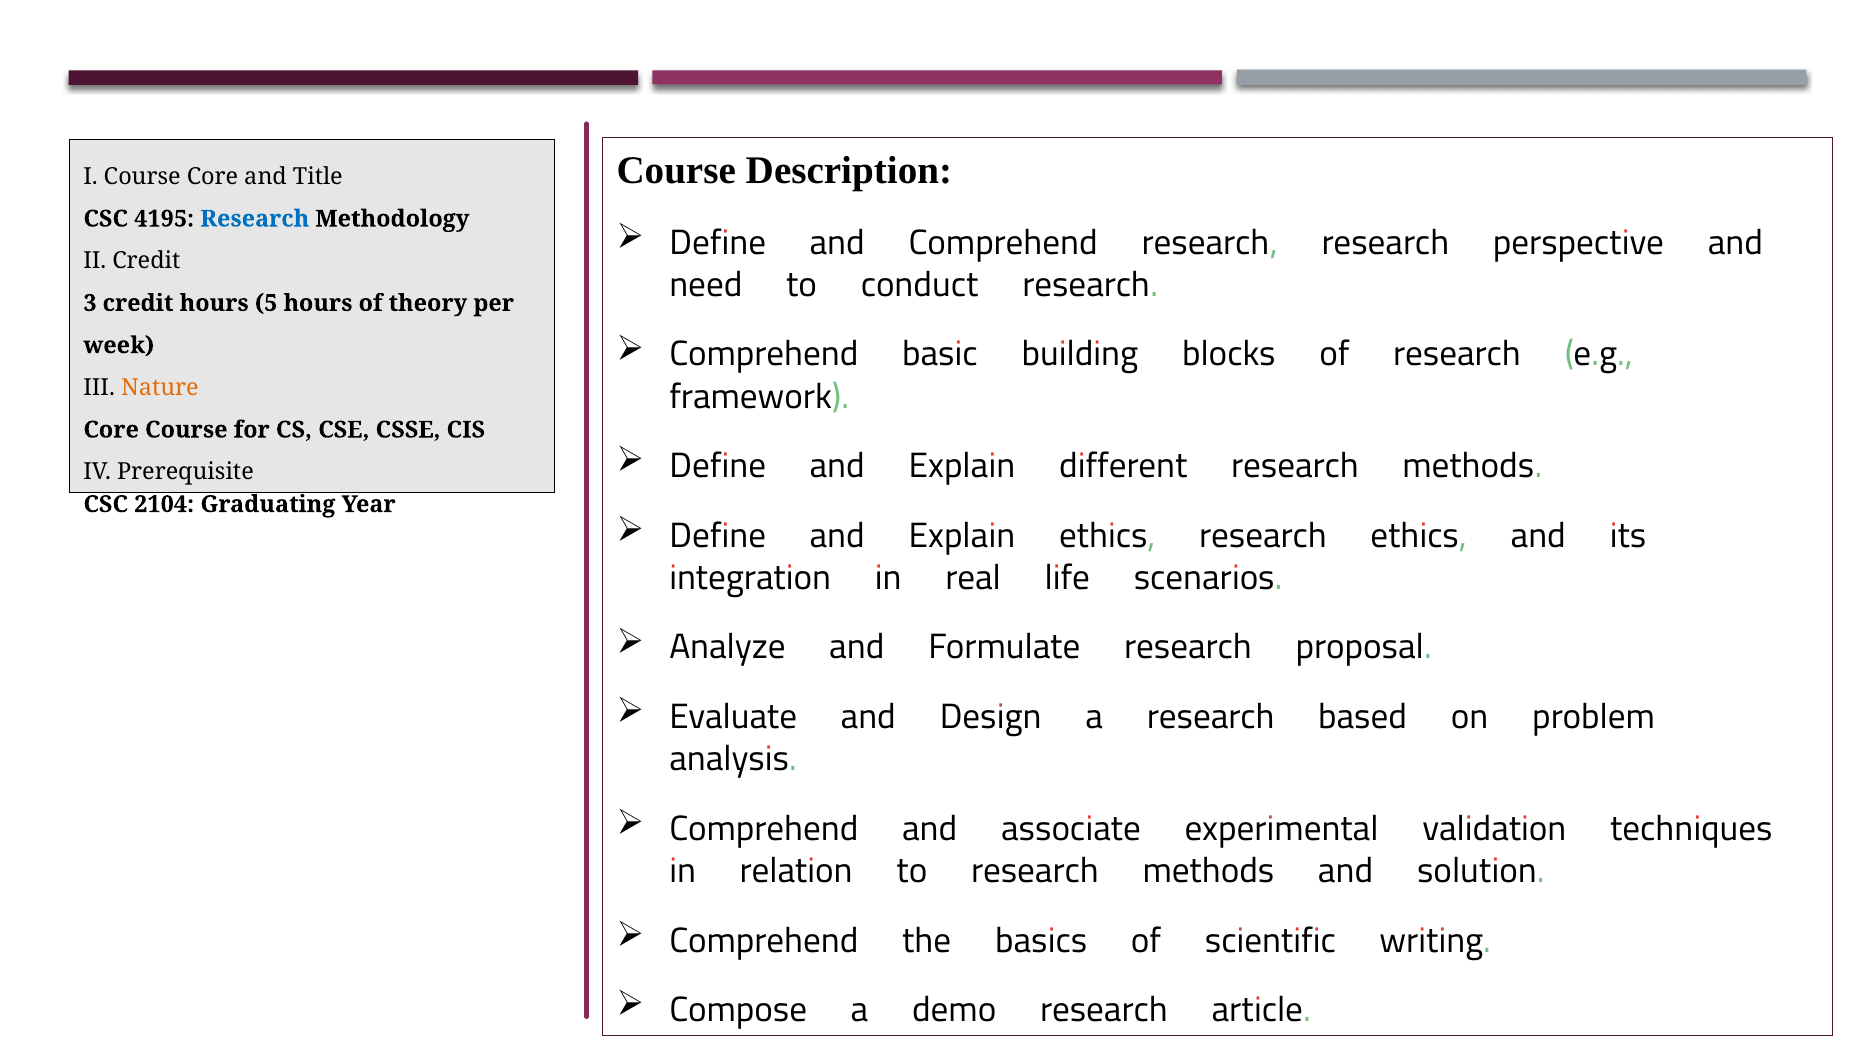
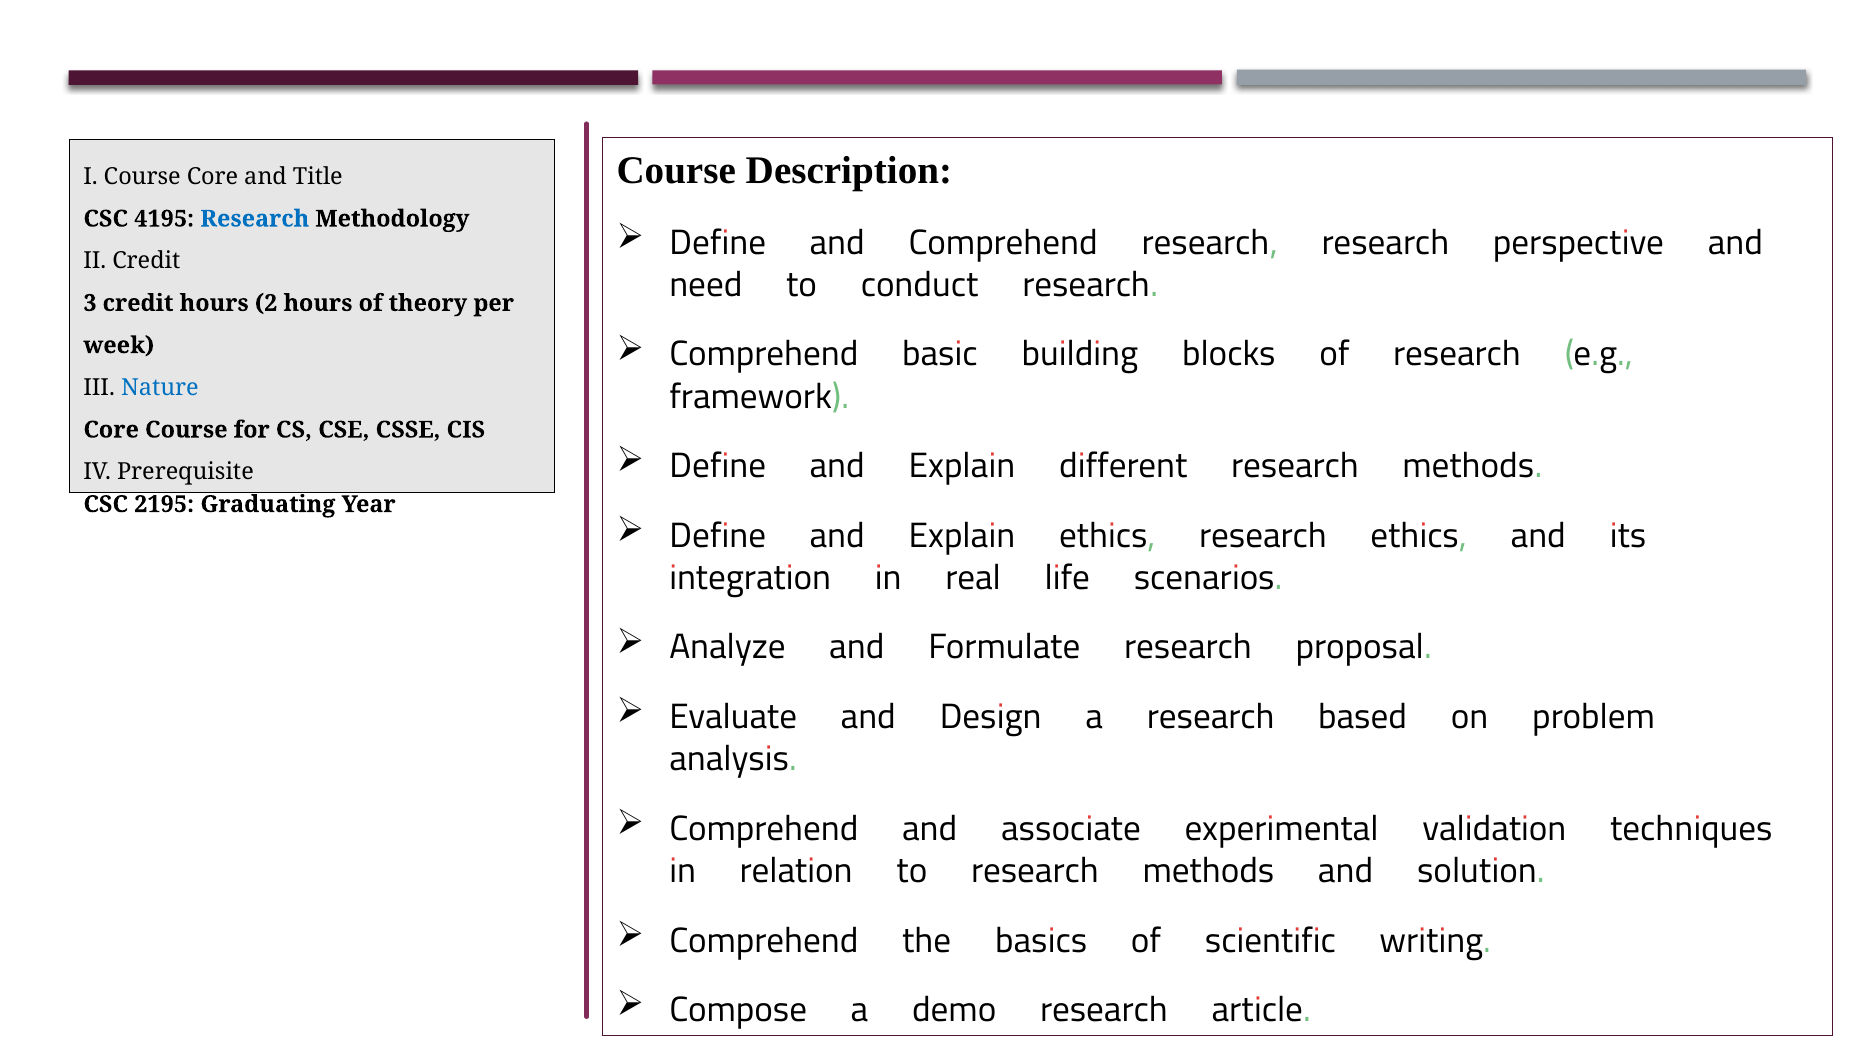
5: 5 -> 2 (266, 303)
Nature colour: orange -> blue (160, 387)
2104: 2104 -> 2195 (164, 504)
